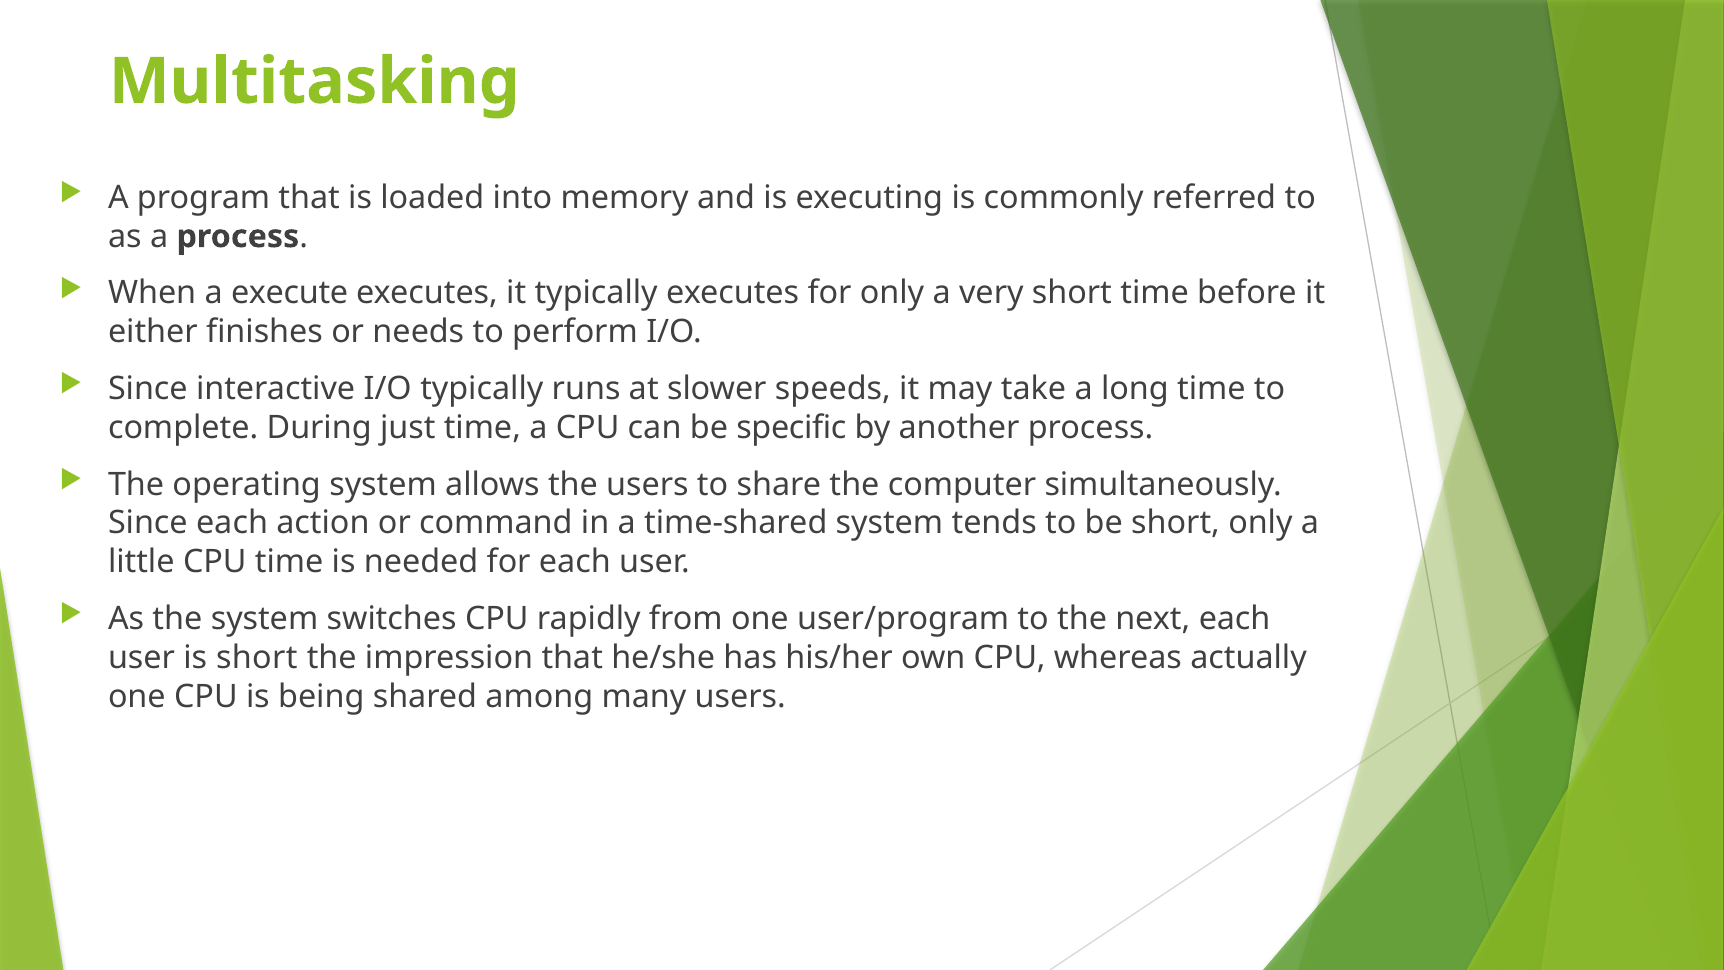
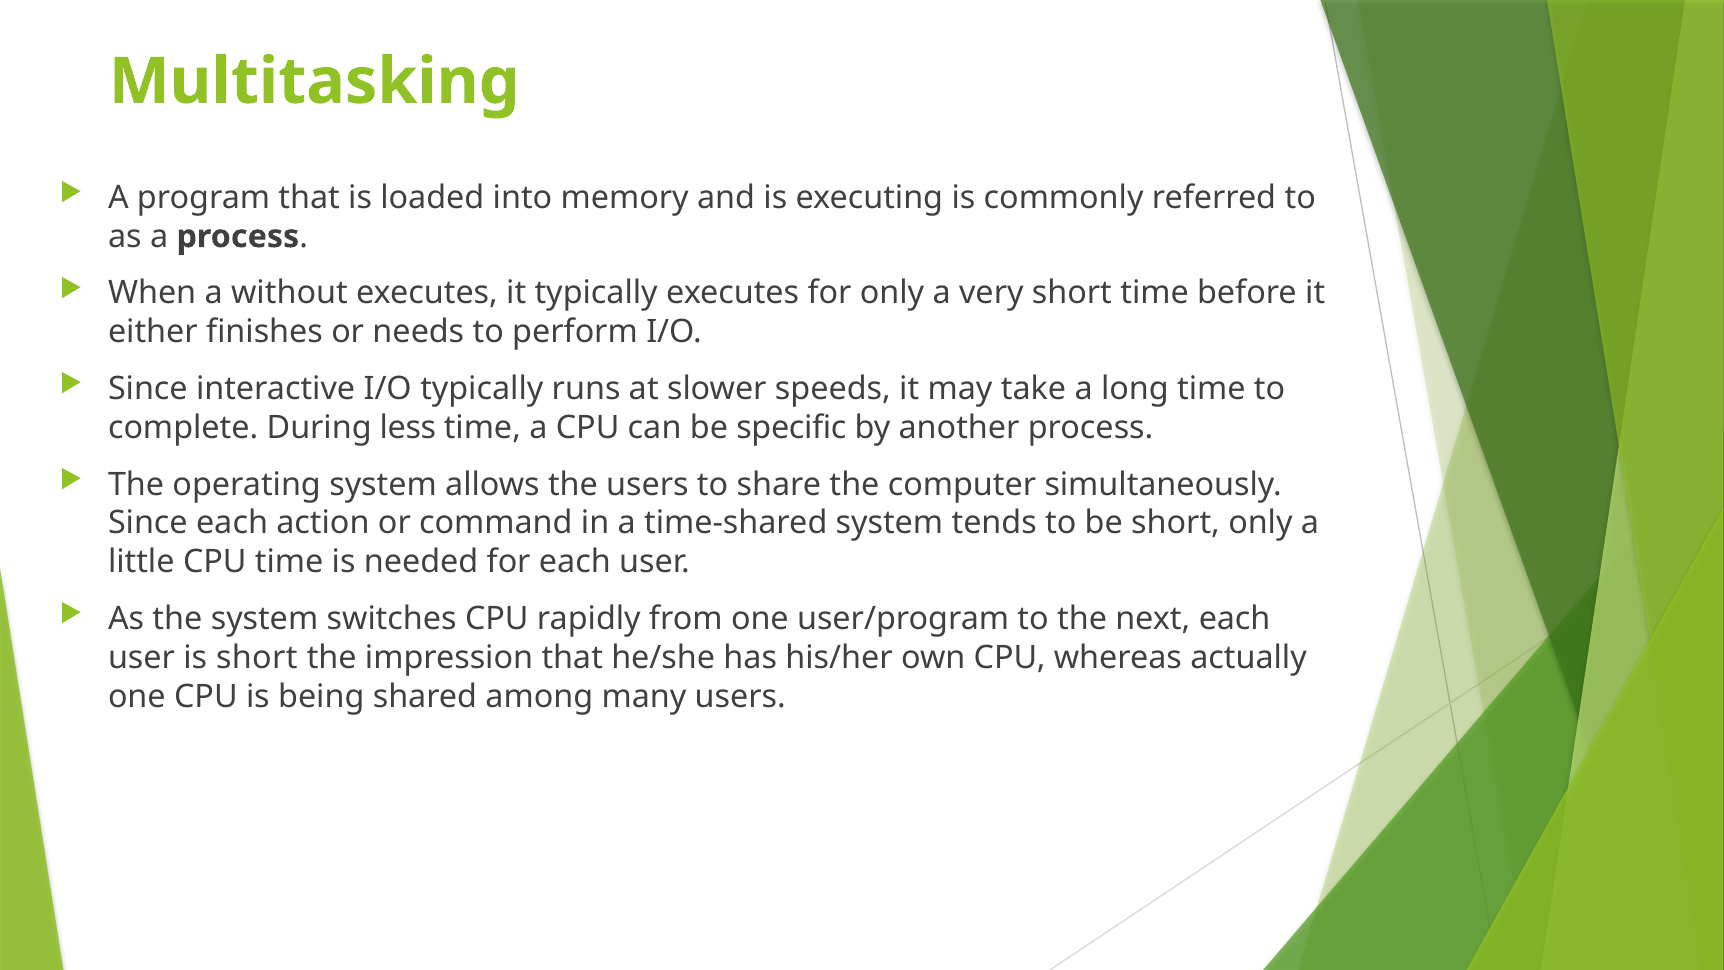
execute: execute -> without (289, 293)
just: just -> less (408, 428)
